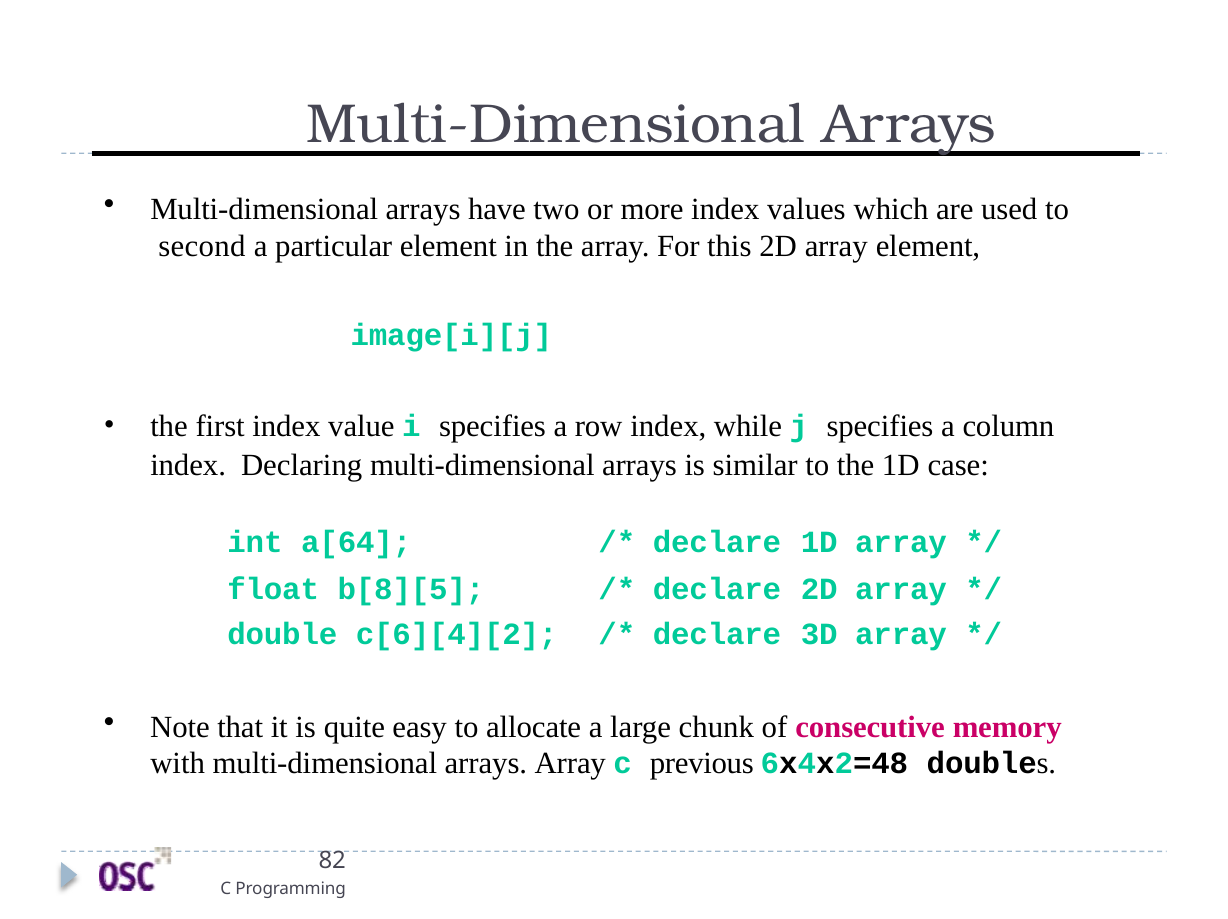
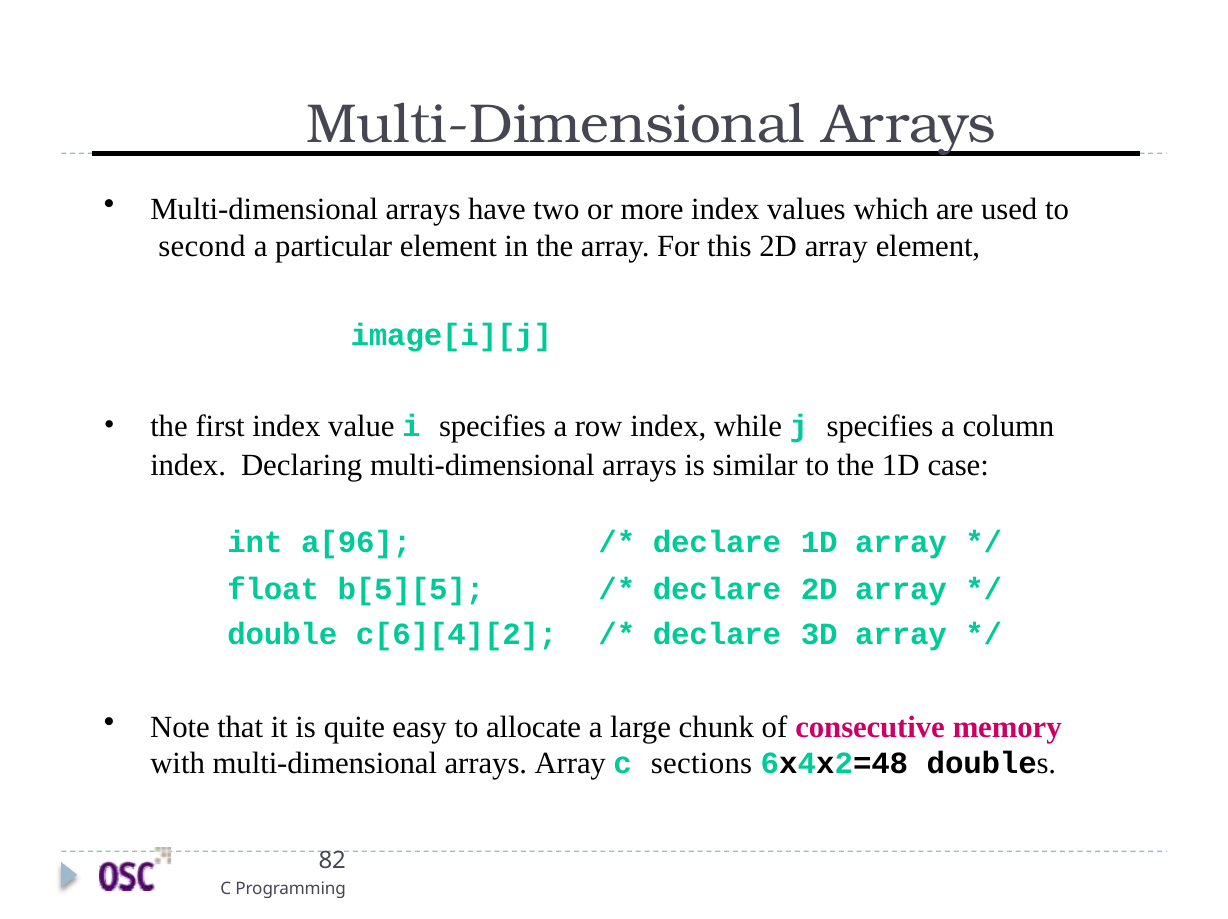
a[64: a[64 -> a[96 (356, 543)
b[8][5: b[8][5 -> b[5][5 (411, 590)
previous: previous -> sections (702, 764)
